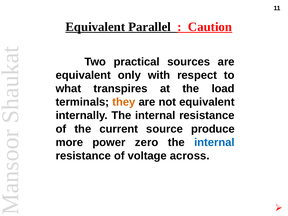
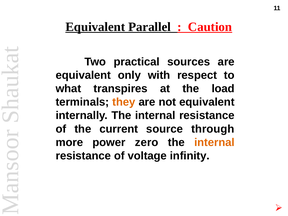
produce: produce -> through (213, 129)
internal colour: blue -> orange (214, 142)
across: across -> infinity (190, 156)
